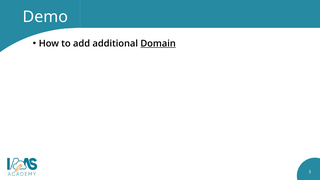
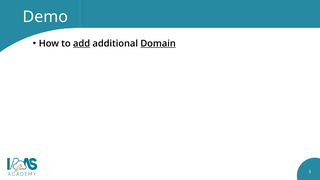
add underline: none -> present (82, 43)
